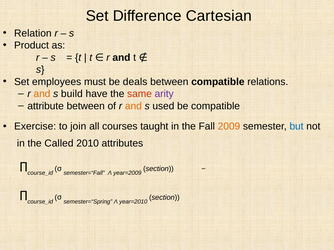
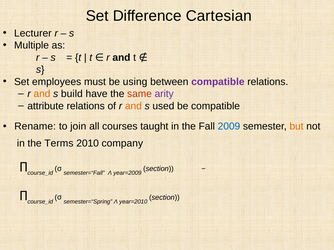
Relation: Relation -> Lecturer (33, 33)
Product: Product -> Multiple (32, 45)
deals: deals -> using (135, 82)
compatible colour: black -> purple (218, 82)
attribute between: between -> relations (86, 106)
Exercise: Exercise -> Rename (35, 127)
2009 colour: orange -> blue (229, 127)
but colour: blue -> orange (297, 127)
Called: Called -> Terms (59, 143)
attributes: attributes -> company (122, 143)
